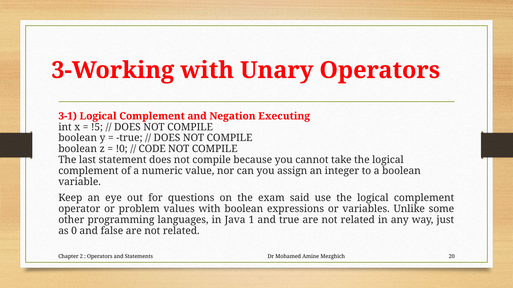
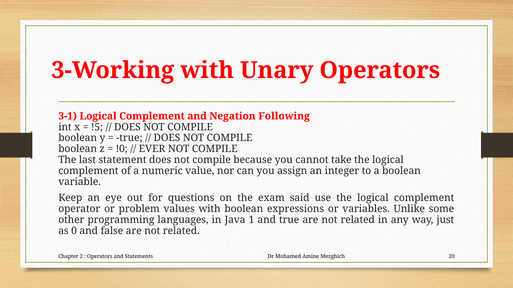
Executing: Executing -> Following (284, 116)
CODE: CODE -> EVER (152, 149)
